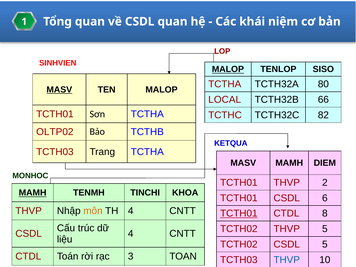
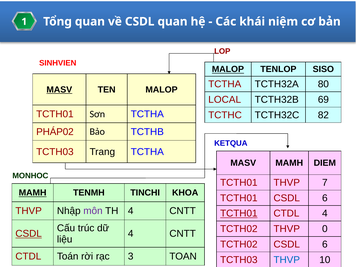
66: 66 -> 69 (323, 100)
OLTP02: OLTP02 -> PHÁP02 (55, 132)
2: 2 -> 7 (325, 183)
môn colour: orange -> purple (93, 211)
CTDL 8: 8 -> 4 (325, 213)
THVP 5: 5 -> 0 (325, 229)
CSDL underline: none -> present (29, 234)
TCTH02 CSDL 5: 5 -> 6 (325, 244)
